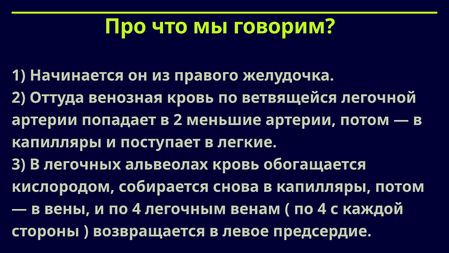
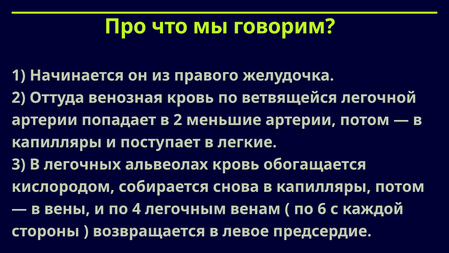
4: 4 -> 6 (322, 209)
